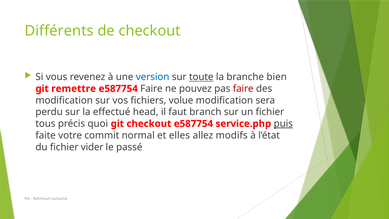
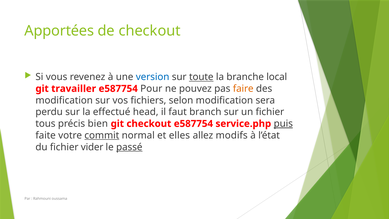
Différents: Différents -> Apportées (59, 31)
bien: bien -> local (277, 77)
remettre: remettre -> travailler (74, 89)
e587754 Faire: Faire -> Pour (151, 89)
faire colour: red -> orange (243, 89)
volue: volue -> selon (181, 100)
quoi: quoi -> bien (98, 124)
commit underline: none -> present (102, 135)
passé underline: none -> present (129, 147)
